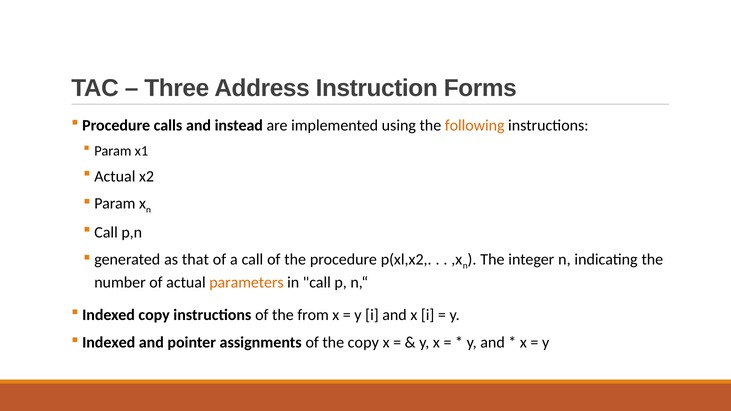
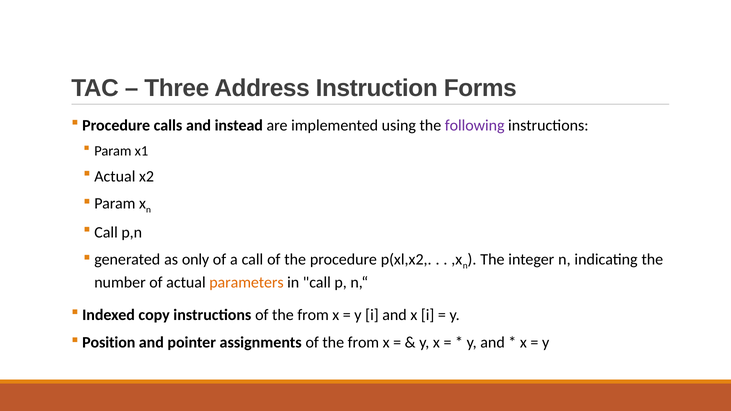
following colour: orange -> purple (475, 125)
that: that -> only (196, 260)
Indexed: Indexed -> Position (109, 343)
assignments of the copy: copy -> from (363, 343)
